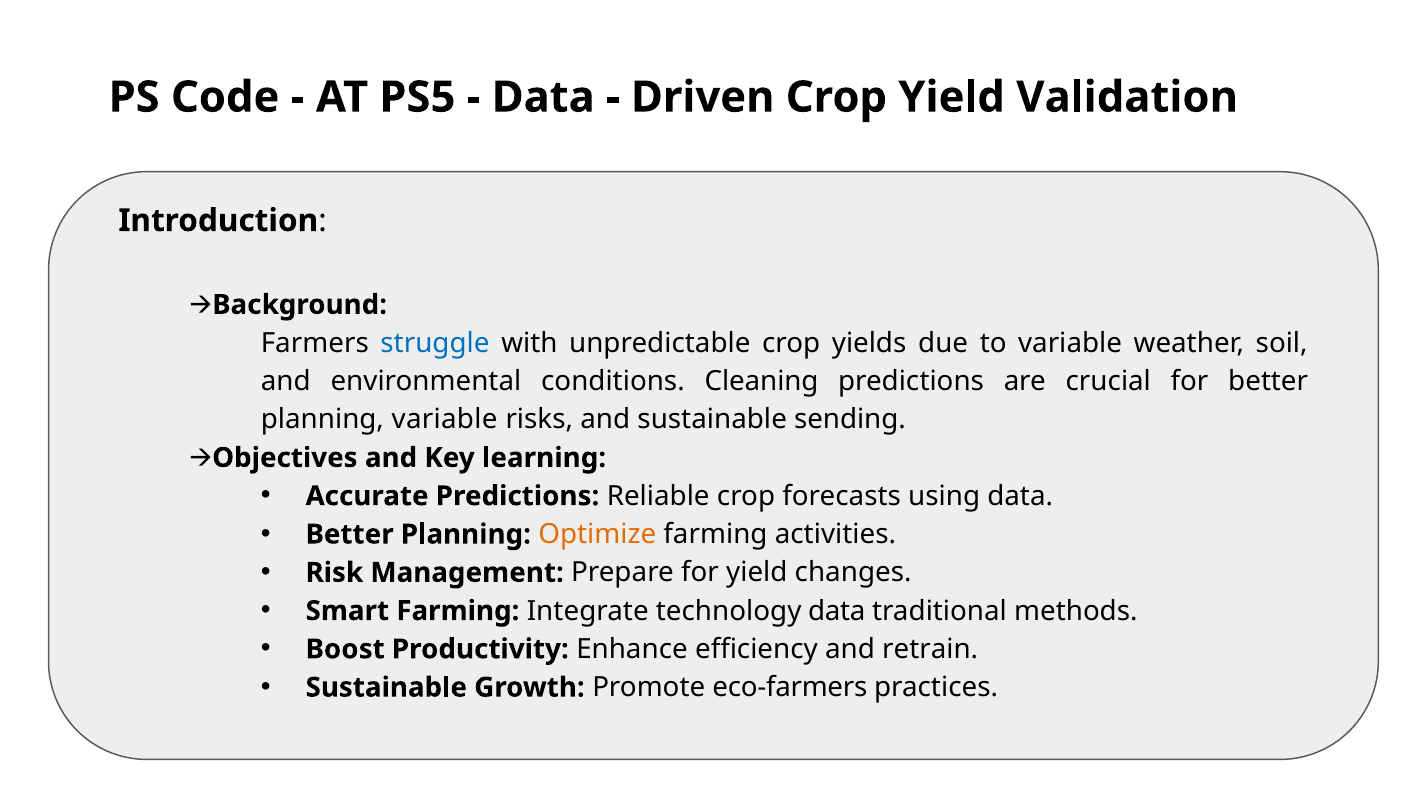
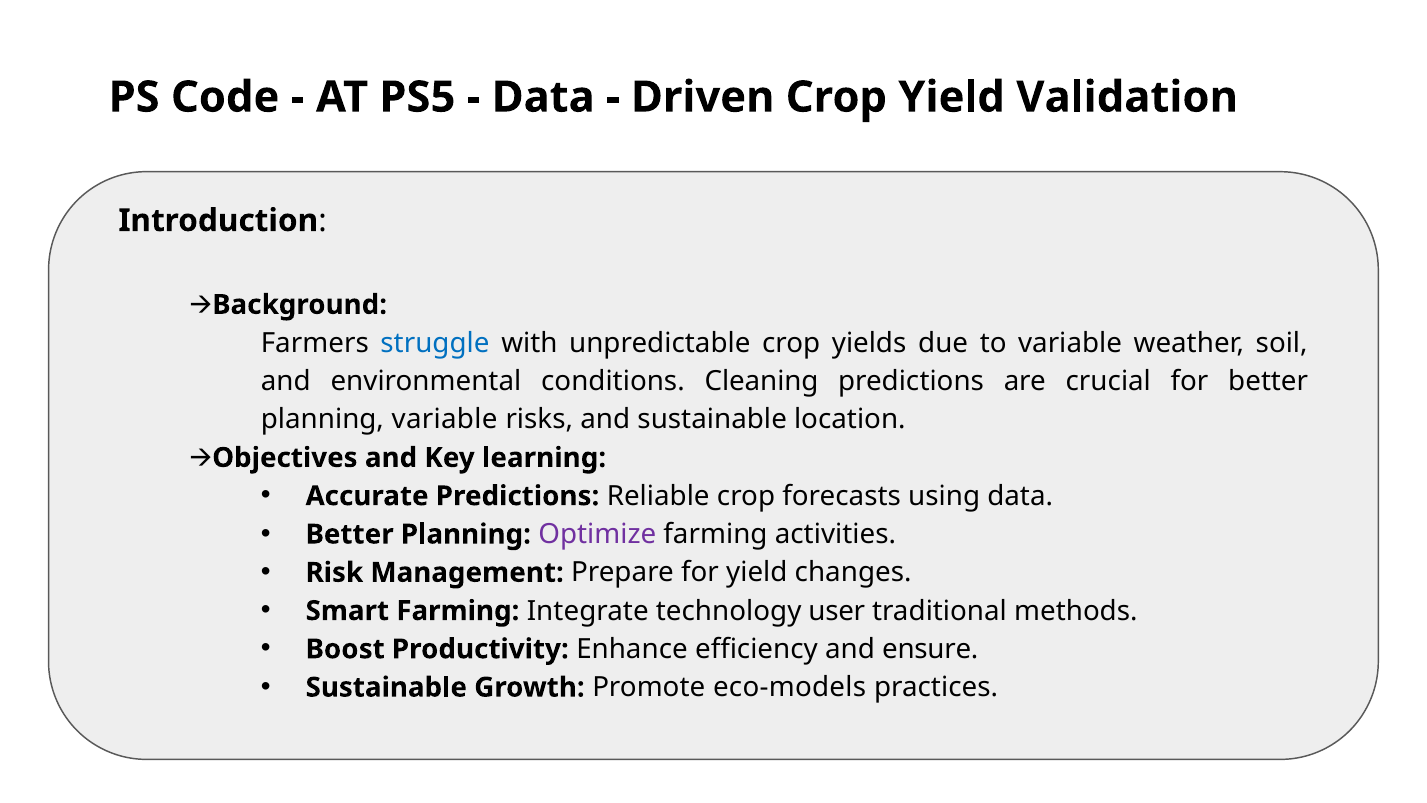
sending: sending -> location (850, 419)
Optimize colour: orange -> purple (597, 534)
technology data: data -> user (837, 611)
retrain: retrain -> ensure (930, 649)
eco-farmers: eco-farmers -> eco-models (790, 687)
